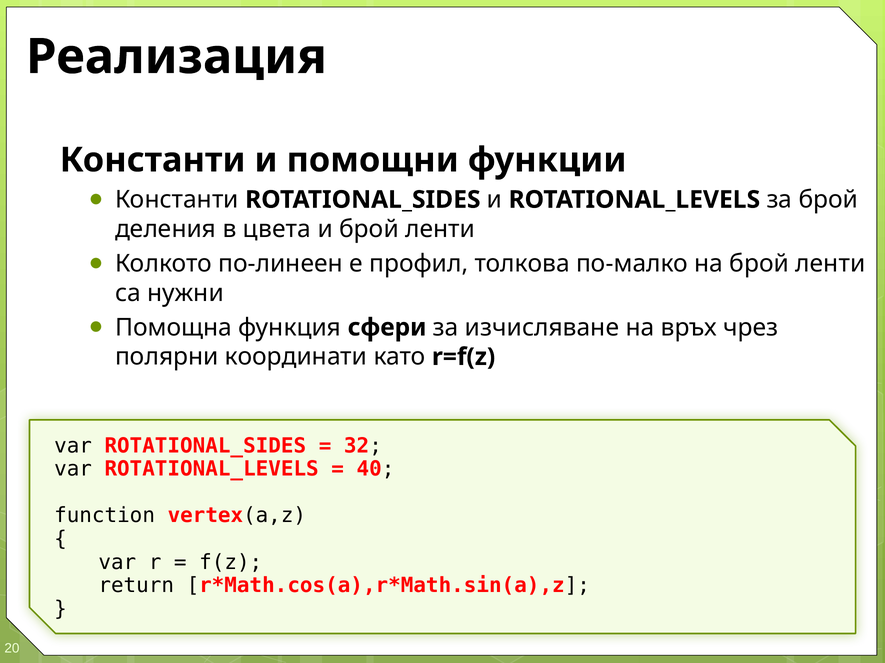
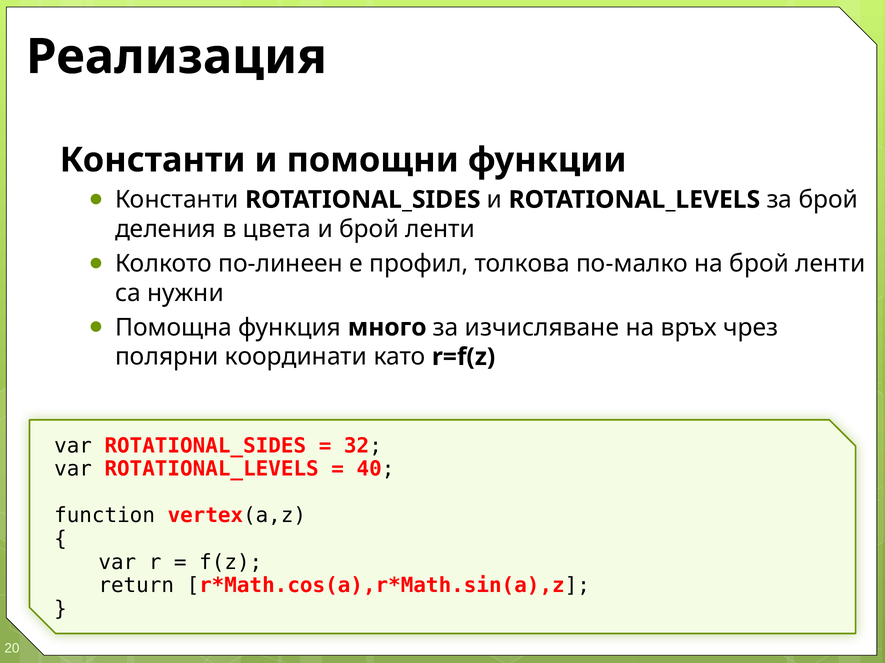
сфери: сфери -> много (387, 328)
